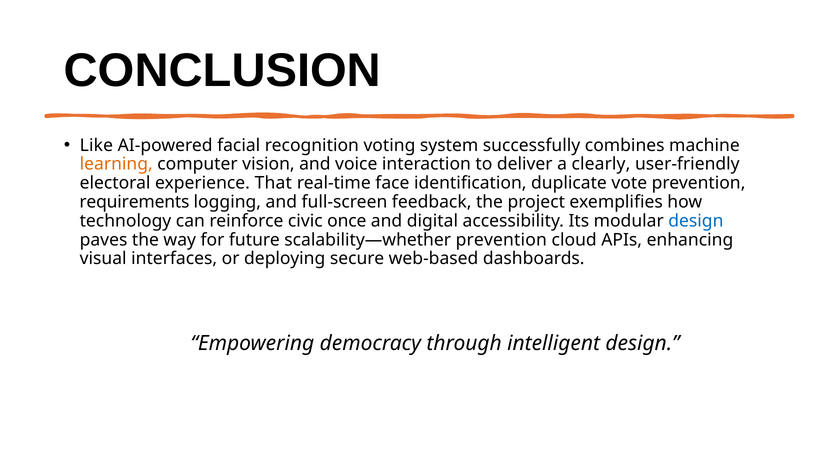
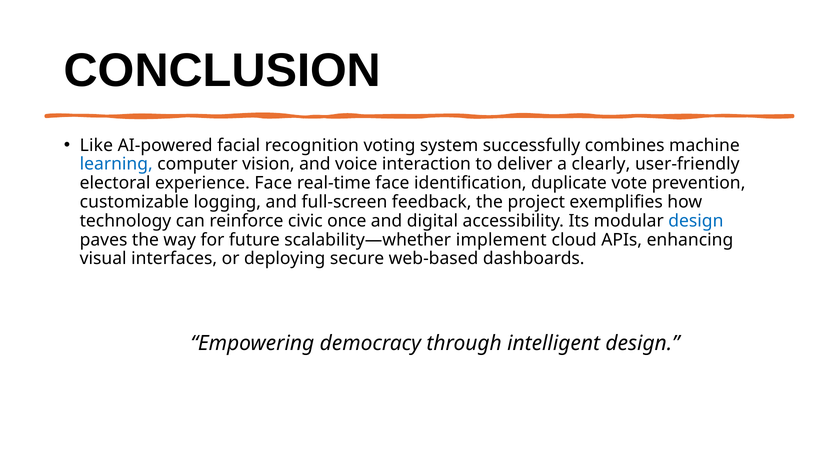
learning colour: orange -> blue (116, 164)
experience That: That -> Face (273, 183)
requirements: requirements -> customizable (134, 202)
scalability—whether prevention: prevention -> implement (501, 240)
